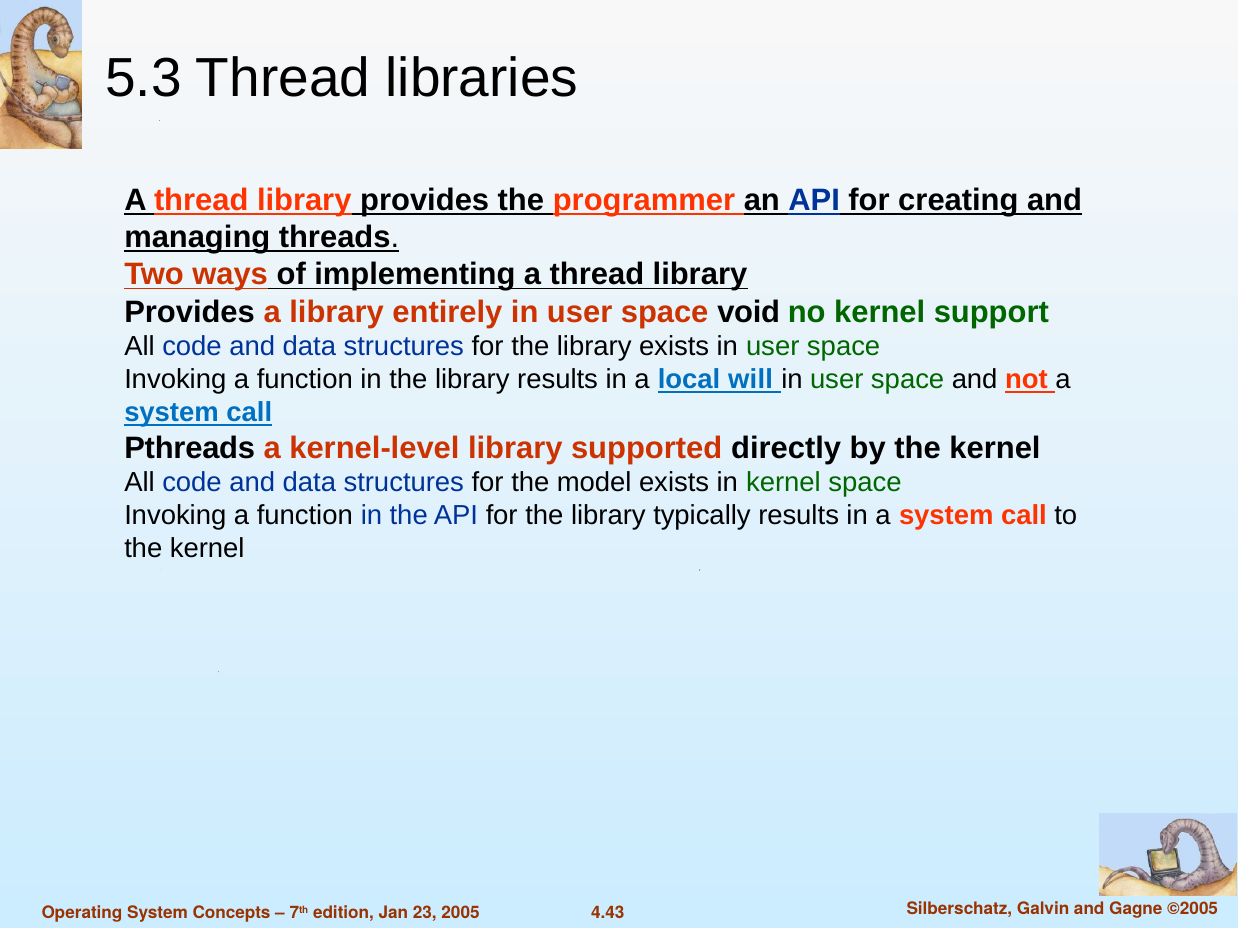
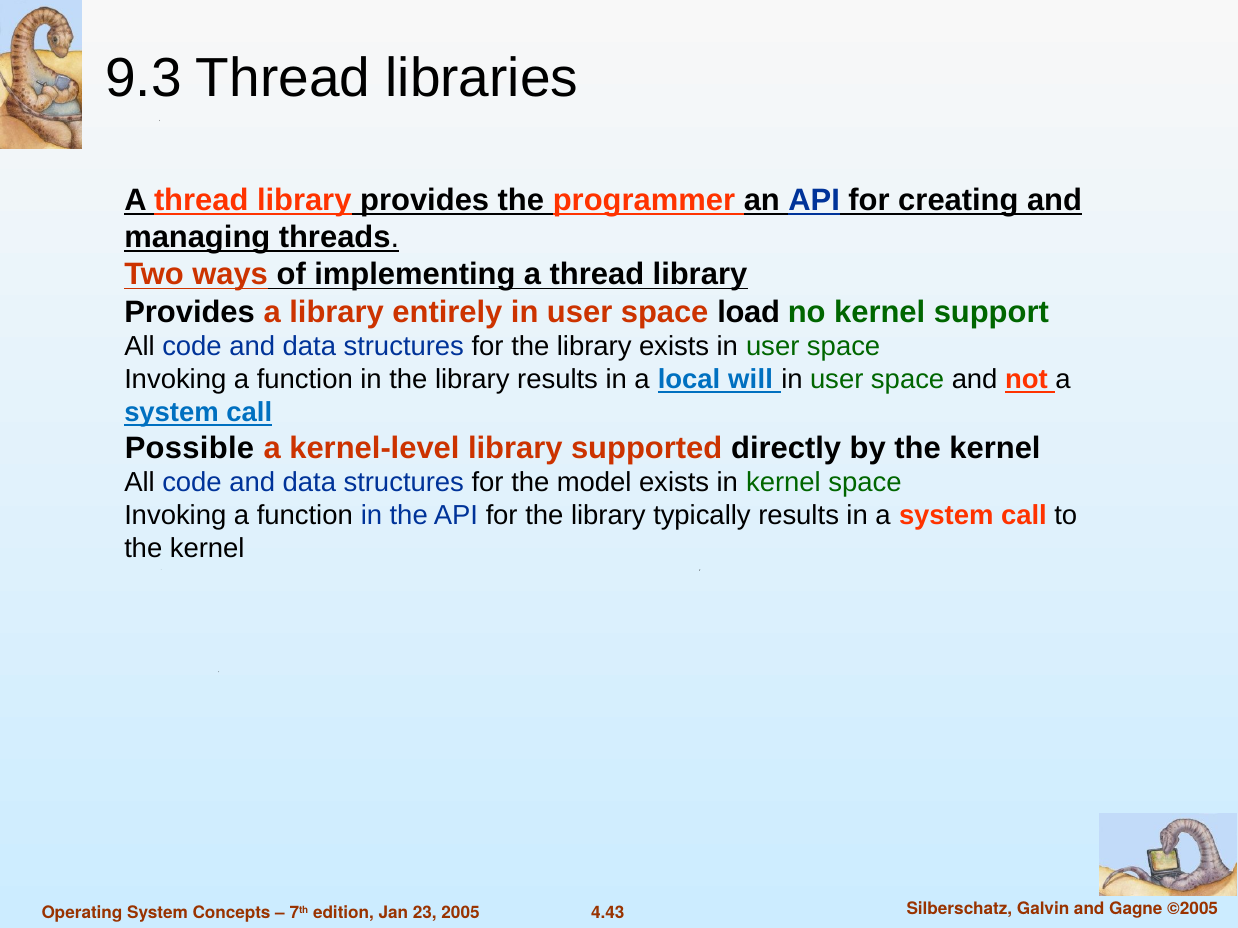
5.3: 5.3 -> 9.3 (143, 78)
void: void -> load (749, 312)
Pthreads: Pthreads -> Possible (189, 448)
